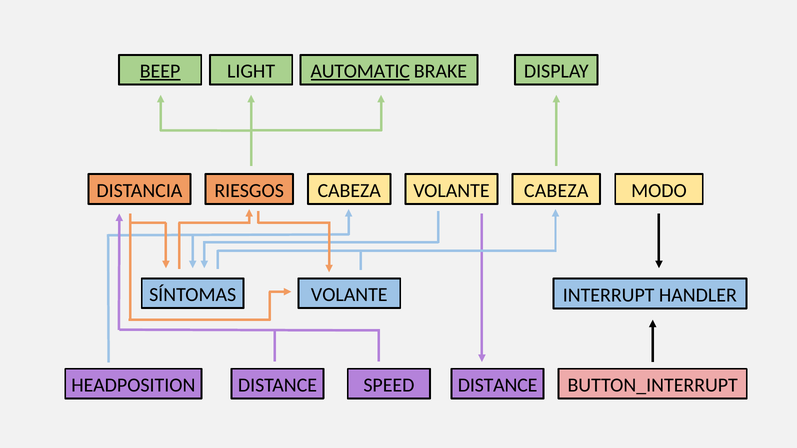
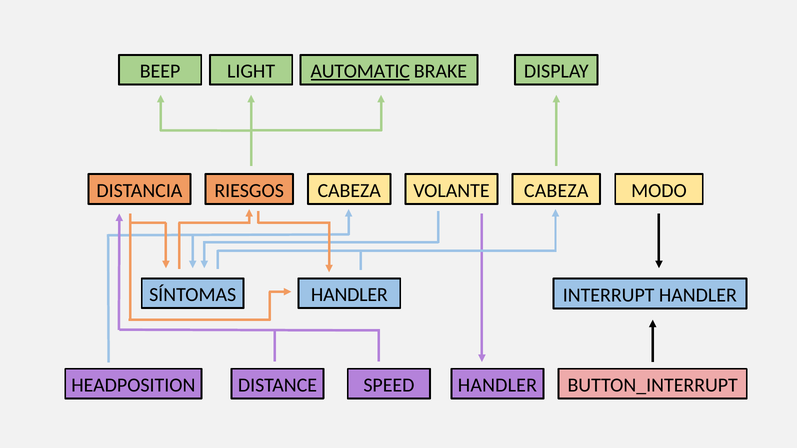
BEEP underline: present -> none (160, 71)
SÍNTOMAS VOLANTE: VOLANTE -> HANDLER (349, 295)
DISTANCE DISTANCE: DISTANCE -> HANDLER (497, 385)
